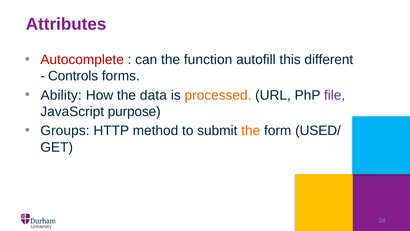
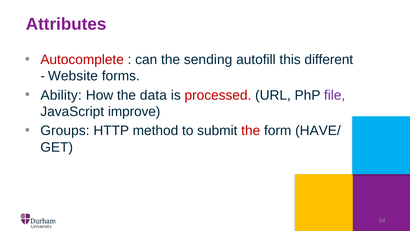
function: function -> sending (208, 60)
Controls: Controls -> Website (73, 76)
processed colour: orange -> red (218, 95)
purpose: purpose -> improve (134, 111)
the colour: orange -> red (251, 131)
USED/: USED/ -> HAVE/ (318, 131)
